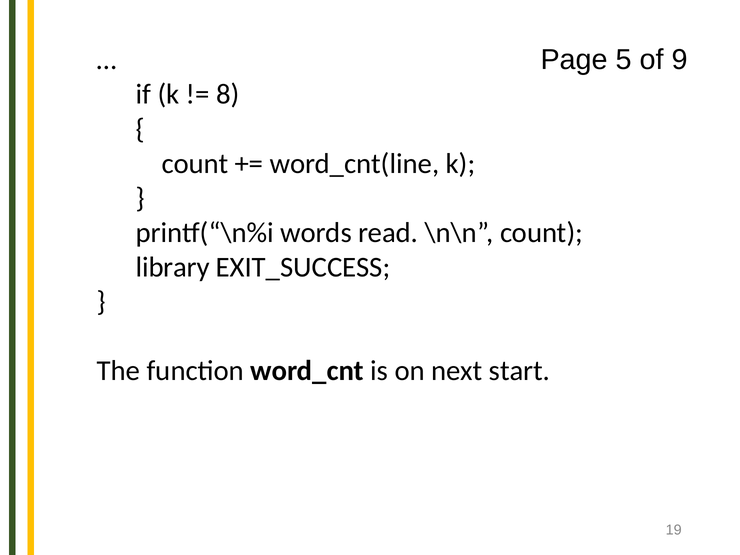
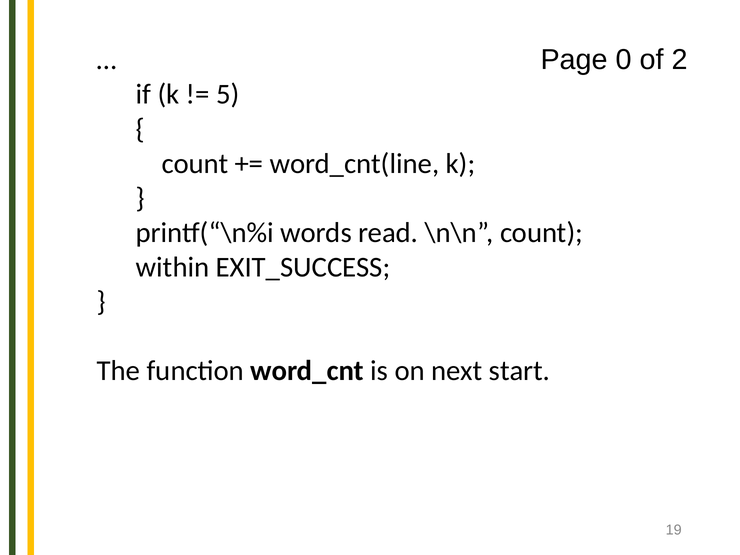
5: 5 -> 0 (624, 60)
9: 9 -> 2 (680, 60)
8: 8 -> 5 (228, 94)
library: library -> within (173, 267)
